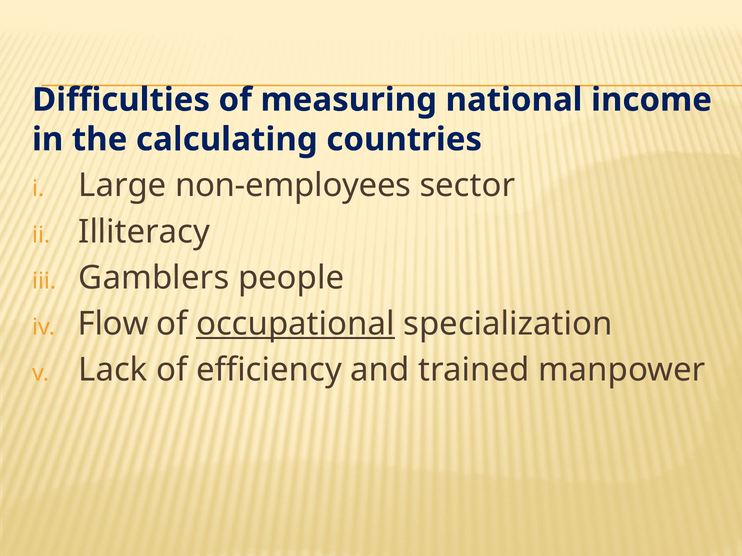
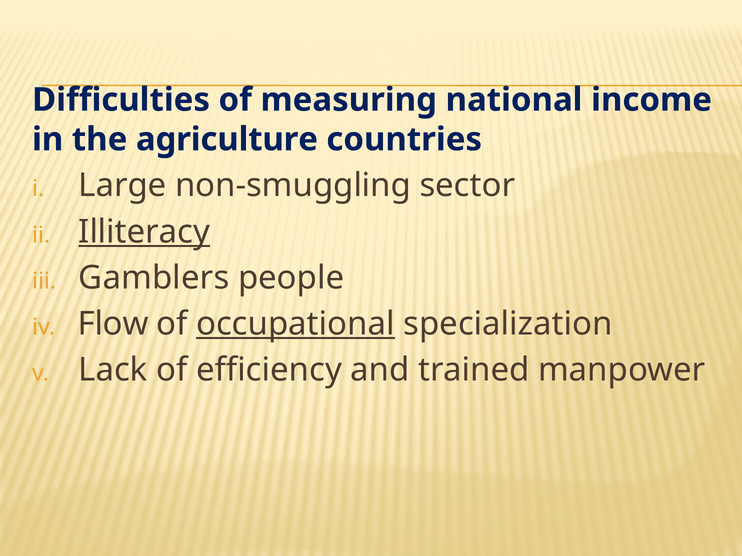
calculating: calculating -> agriculture (227, 140)
non-employees: non-employees -> non-smuggling (293, 186)
Illiteracy underline: none -> present (144, 232)
